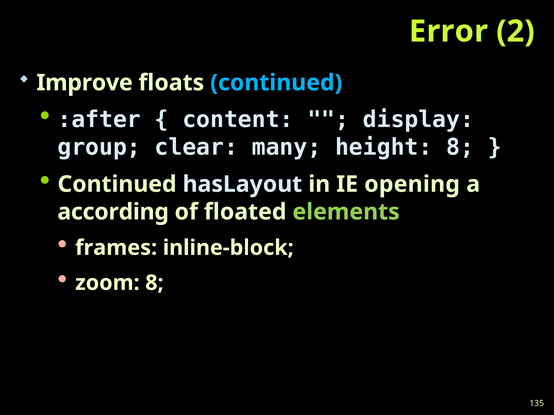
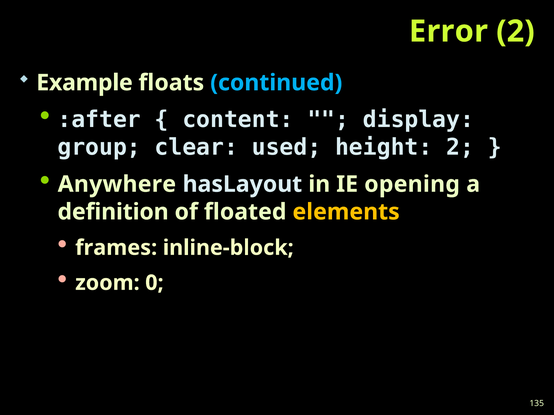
Improve: Improve -> Example (85, 83)
many: many -> used (287, 147)
height 8: 8 -> 2 (460, 147)
Continued: Continued -> Anywhere (117, 184)
according: according -> definition (113, 212)
elements colour: light green -> yellow (346, 212)
zoom 8: 8 -> 0 (154, 283)
